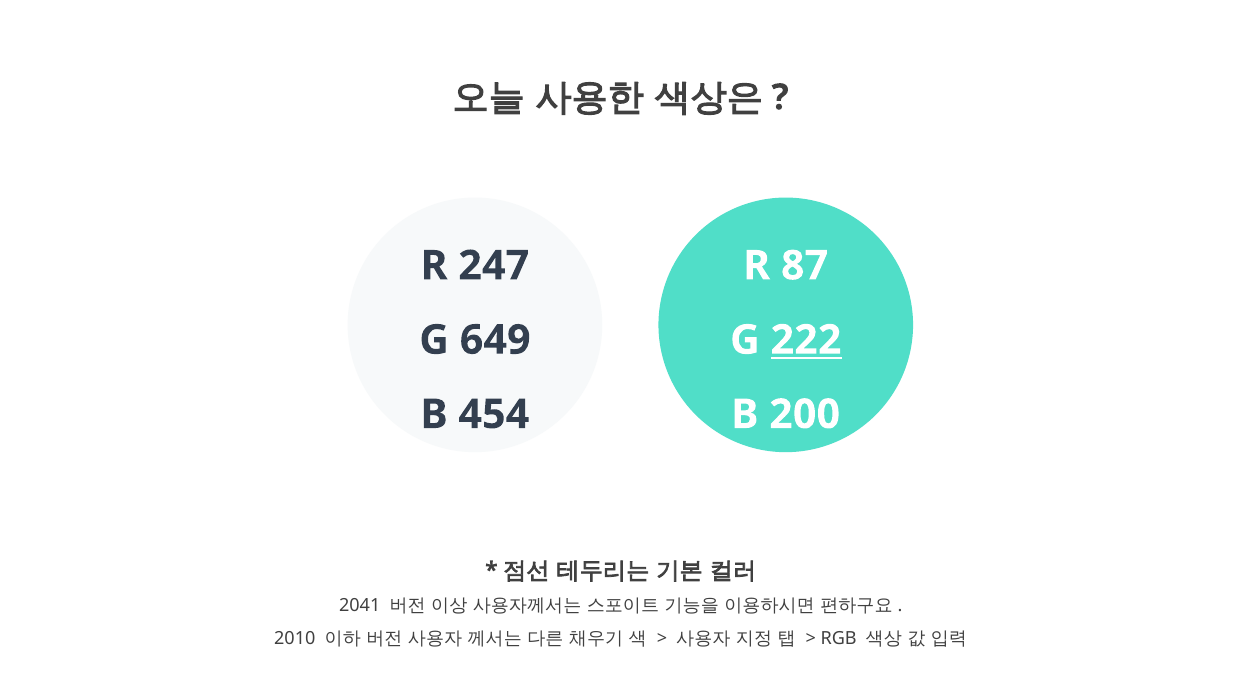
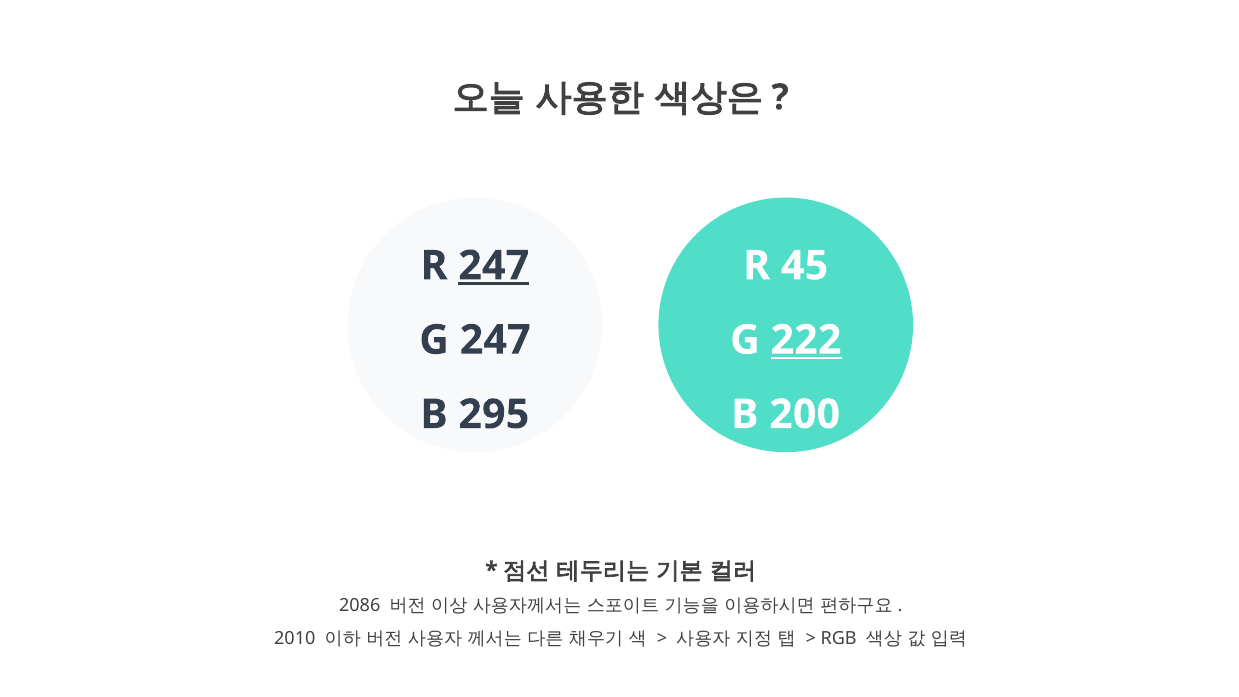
247 underline: none -> present (494, 266)
87: 87 -> 45 (805, 266)
G 649: 649 -> 247 (495, 340)
454: 454 -> 295 (494, 414)
2041: 2041 -> 2086 (360, 606)
